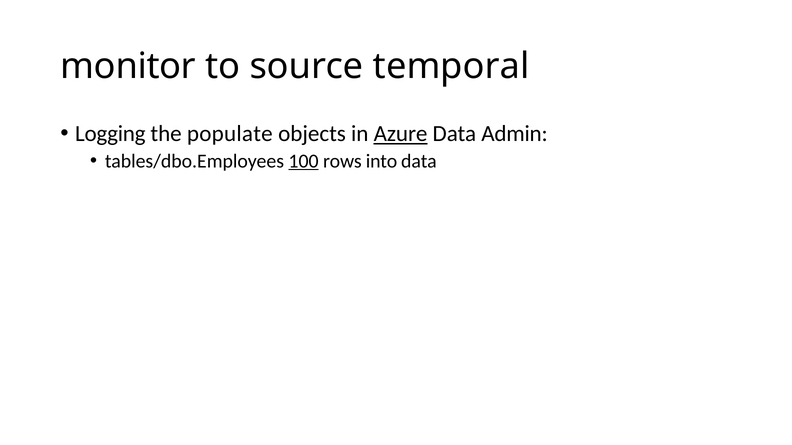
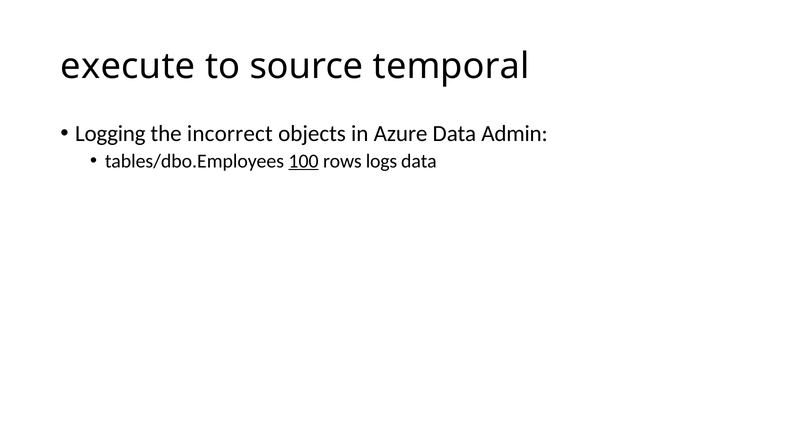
monitor: monitor -> execute (128, 67)
populate: populate -> incorrect (230, 134)
Azure underline: present -> none (401, 134)
into: into -> logs (381, 161)
